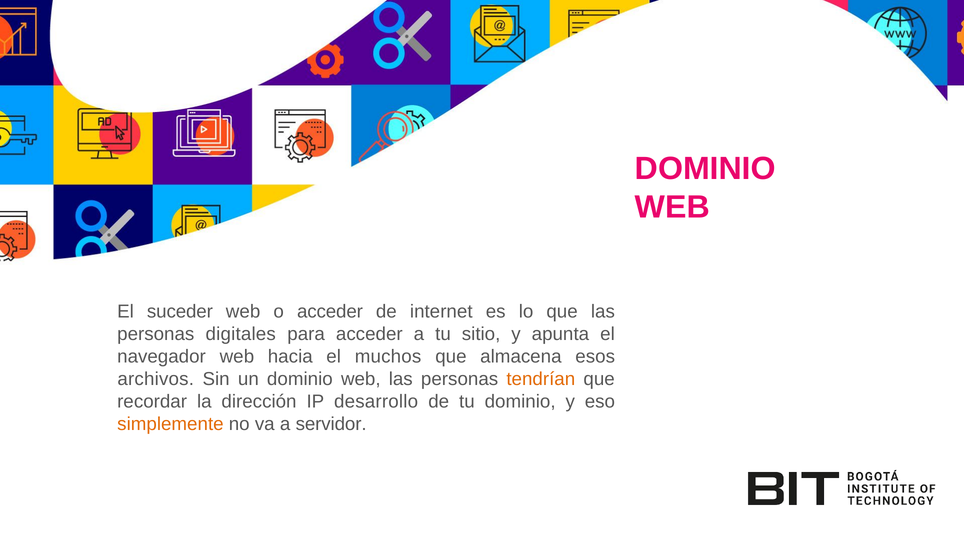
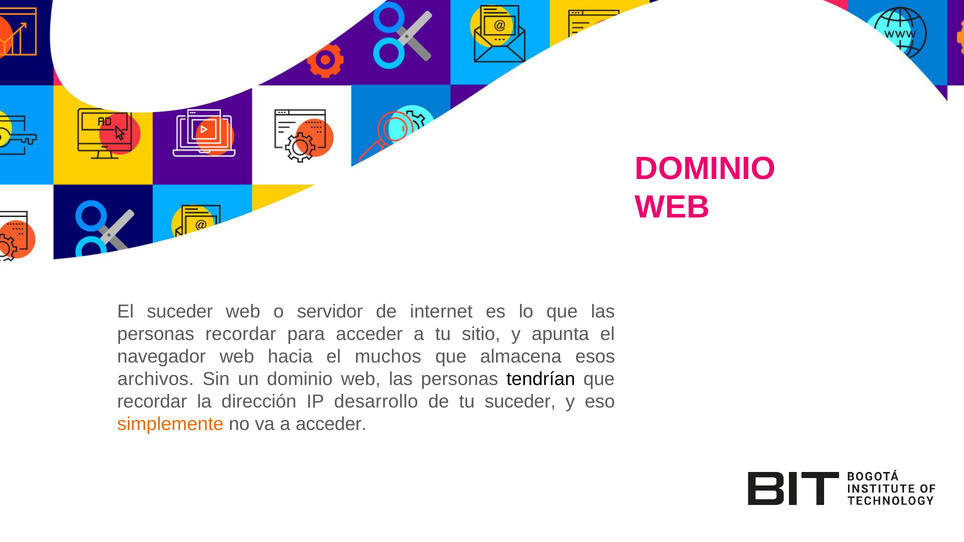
o acceder: acceder -> servidor (330, 312)
personas digitales: digitales -> recordar (241, 334)
tendrían colour: orange -> black (541, 379)
tu dominio: dominio -> suceder (520, 402)
a servidor: servidor -> acceder (331, 424)
